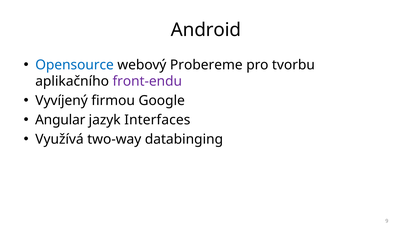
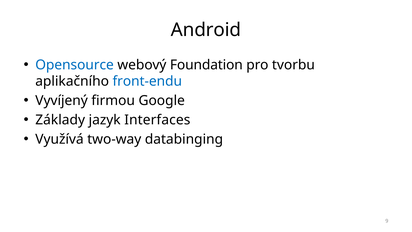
Probereme: Probereme -> Foundation (206, 65)
front-endu colour: purple -> blue (147, 81)
Angular: Angular -> Základy (60, 120)
